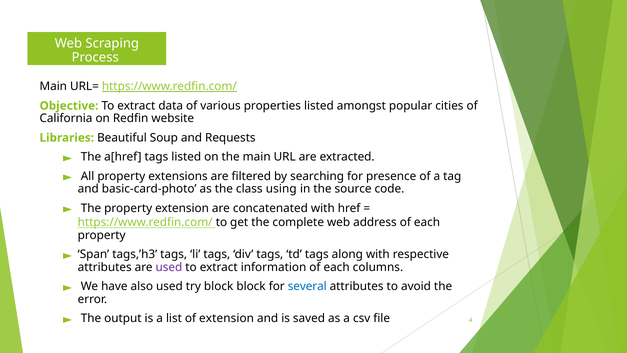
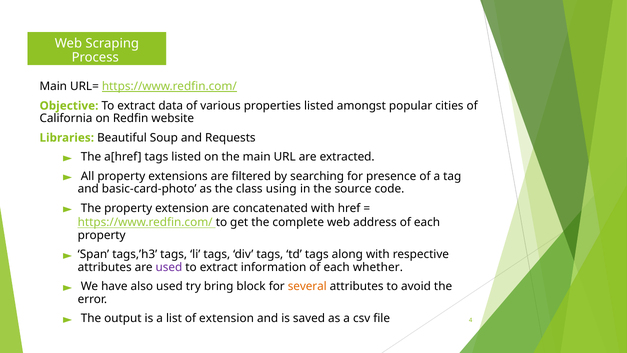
columns: columns -> whether (378, 267)
try block: block -> bring (219, 286)
several colour: blue -> orange (307, 286)
